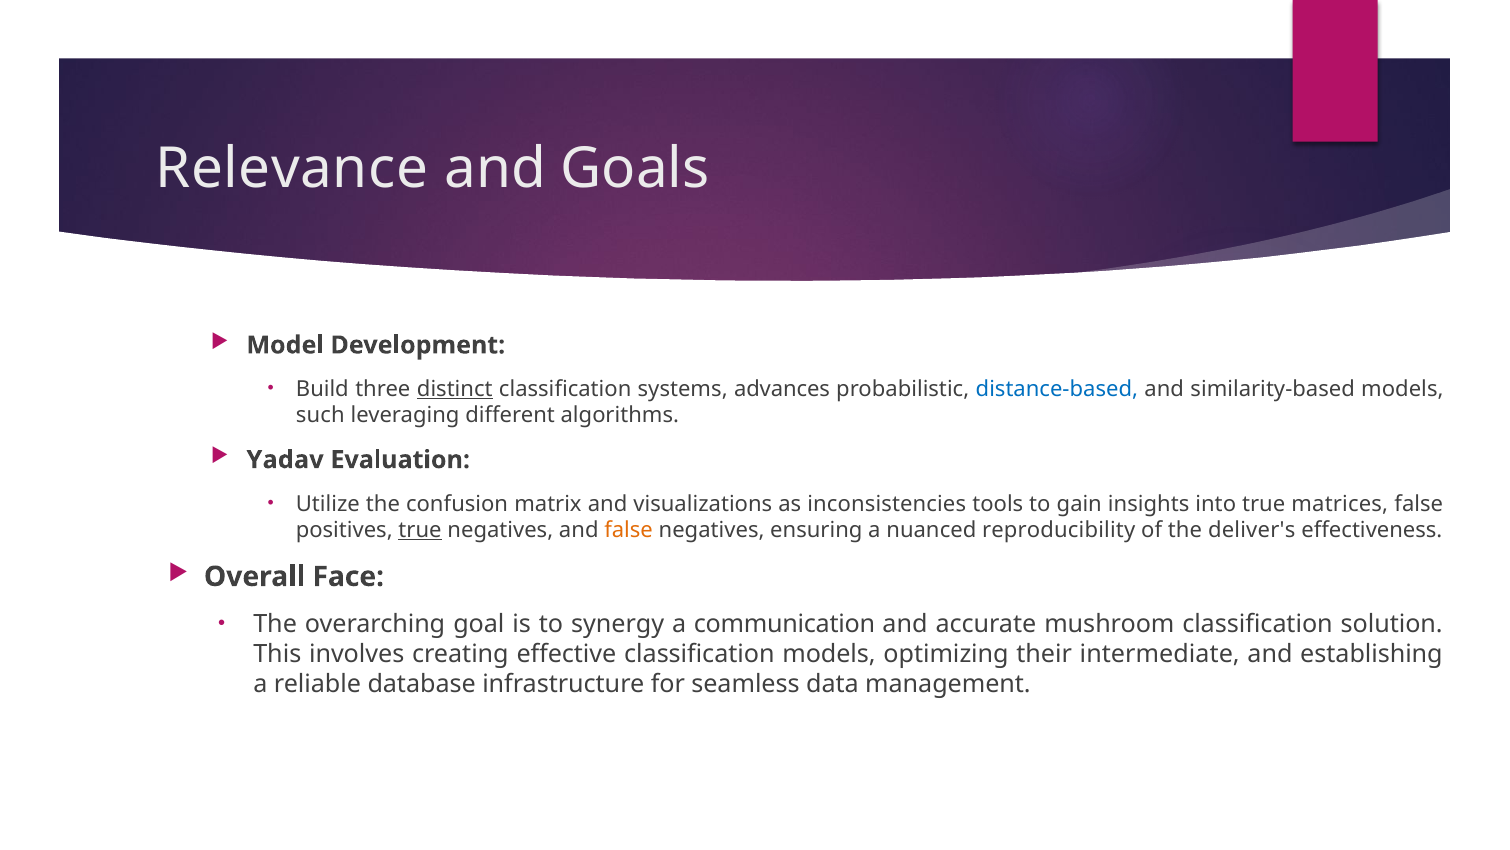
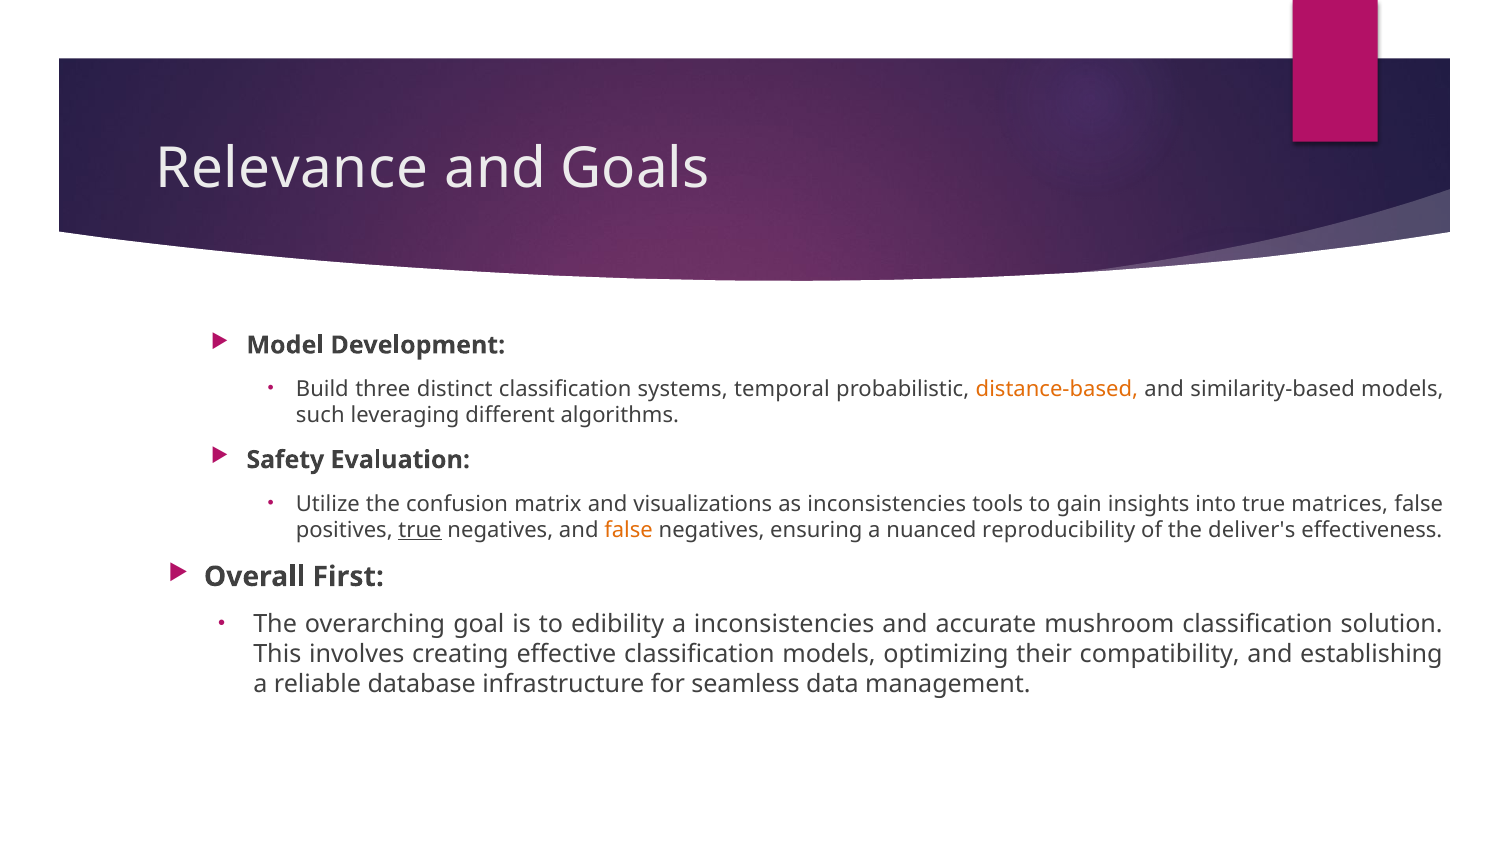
distinct underline: present -> none (455, 389)
advances: advances -> temporal (782, 389)
distance-based colour: blue -> orange (1057, 389)
Yadav: Yadav -> Safety (285, 459)
Face: Face -> First (348, 576)
synergy: synergy -> edibility (618, 624)
a communication: communication -> inconsistencies (784, 624)
intermediate: intermediate -> compatibility (1160, 654)
